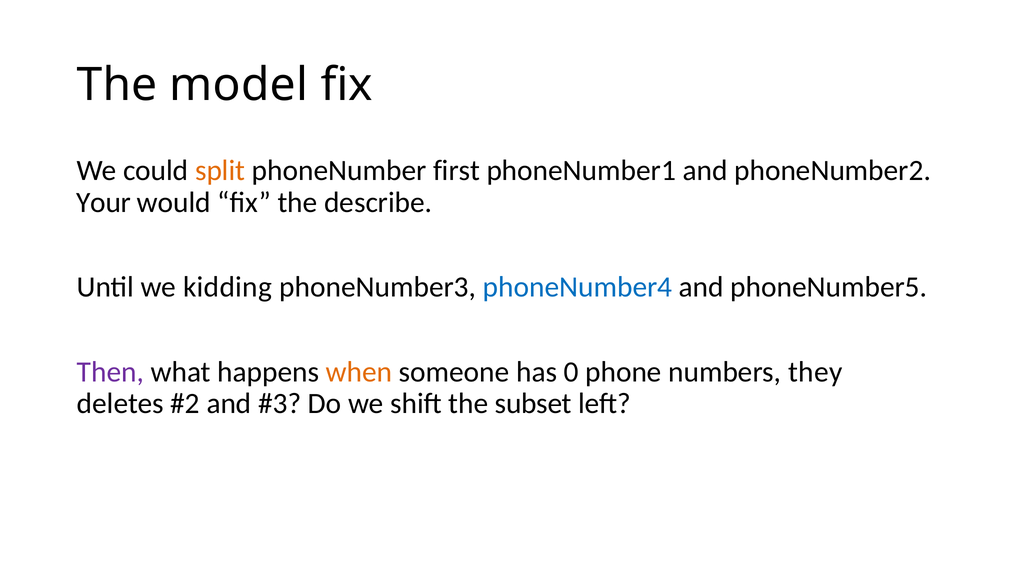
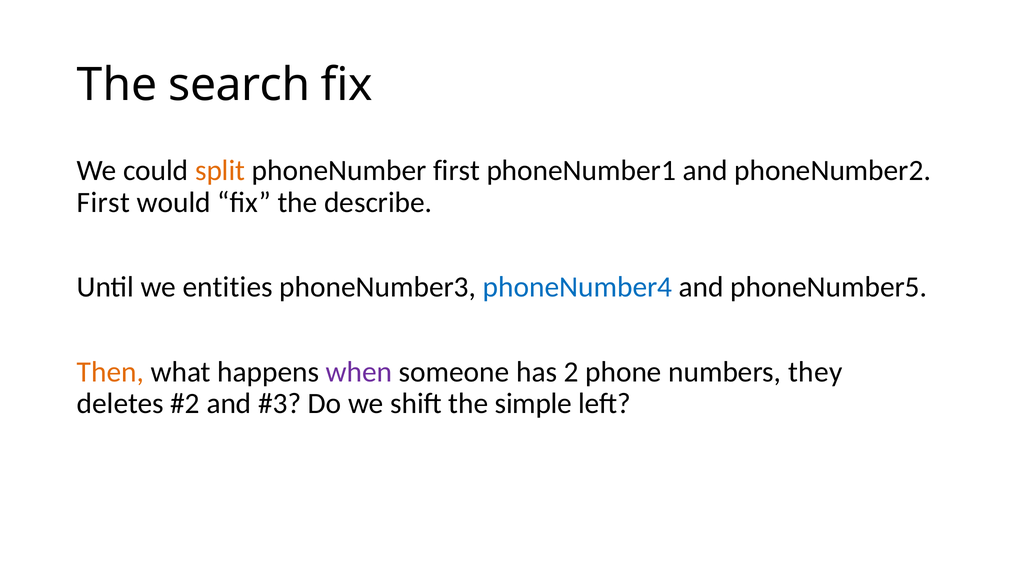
model: model -> search (239, 85)
Your: Your -> First (103, 202)
kidding: kidding -> entities (228, 287)
Then colour: purple -> orange (110, 372)
when colour: orange -> purple (359, 372)
0: 0 -> 2 (571, 372)
subset: subset -> simple (533, 403)
